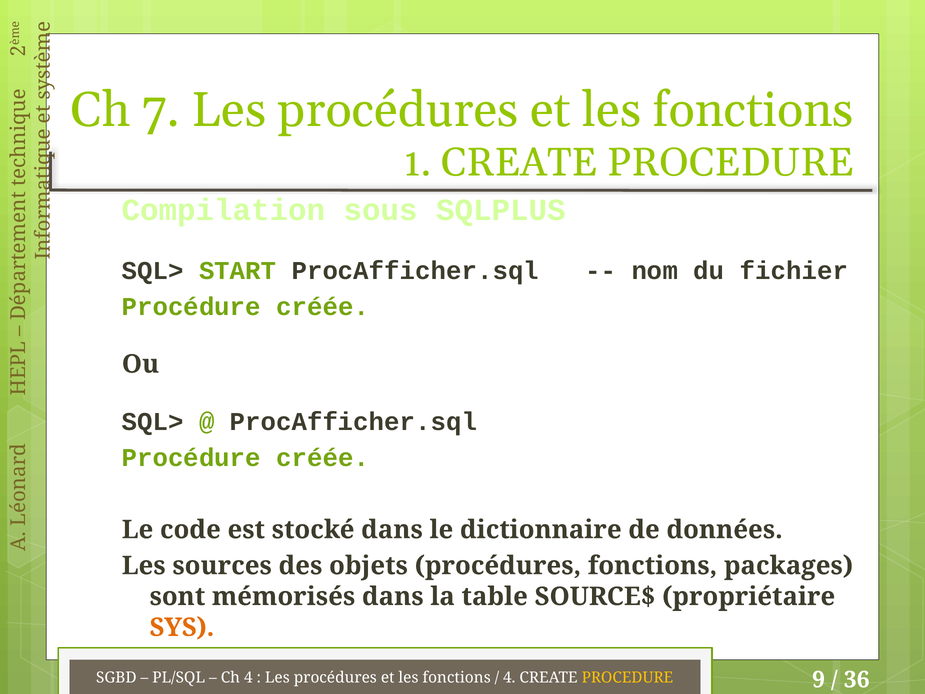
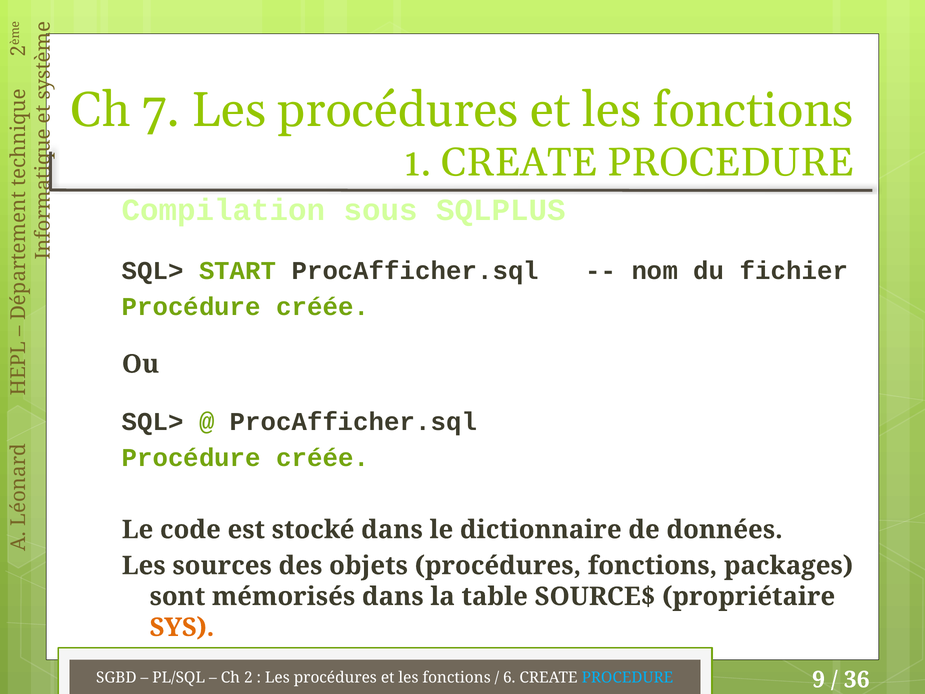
Ch 4: 4 -> 2 (248, 678)
4: 4 -> 6 (509, 678)
PROCEDURE colour: yellow -> light blue (627, 678)
